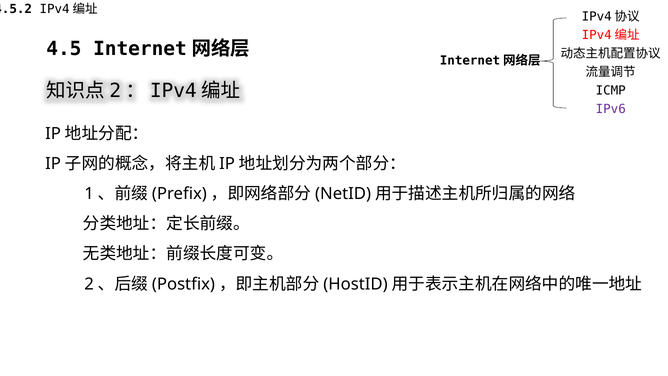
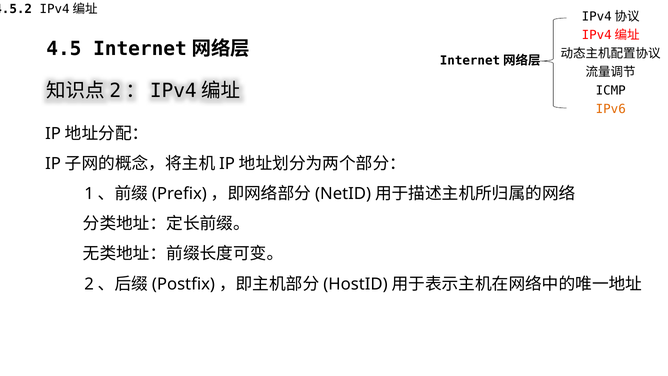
IPv6 colour: purple -> orange (611, 109)
